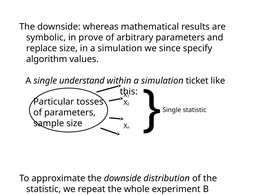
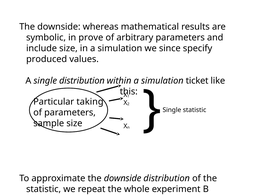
replace: replace -> include (42, 48)
algorithm: algorithm -> produced (47, 59)
single understand: understand -> distribution (82, 81)
tosses: tosses -> taking (90, 102)
